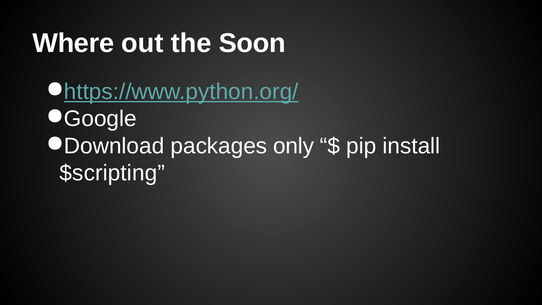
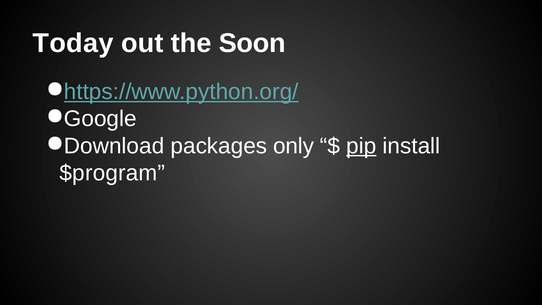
Where: Where -> Today (73, 43)
pip underline: none -> present (361, 146)
$scripting: $scripting -> $program (112, 173)
